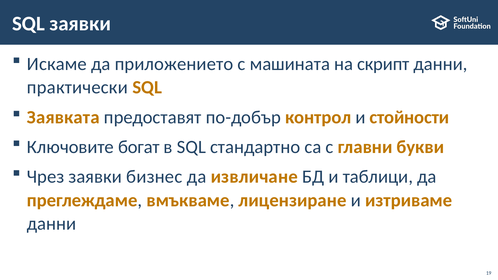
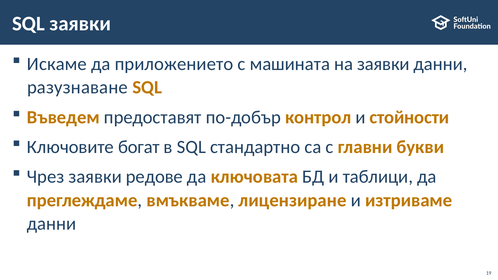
на скрипт: скрипт -> заявки (383, 64)
практически: практически -> разузнаване (77, 87)
Заявката: Заявката -> Въведем (63, 117)
бизнес: бизнес -> редове (154, 177)
извличане: извличане -> ключовата (254, 177)
